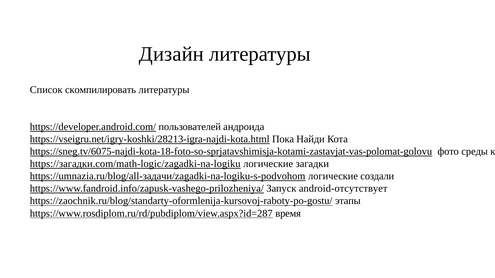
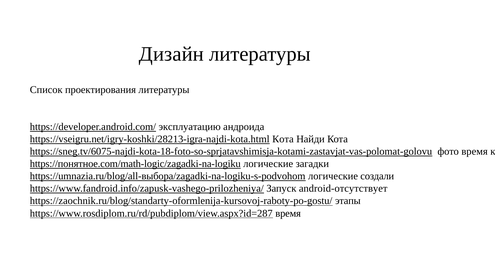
скомпилировать: скомпилировать -> проектирования (101, 90)
пользователей: пользователей -> эксплуатацию (190, 127)
https://vseigru.net/igry-koshki/28213-igra-najdi-kota.html Пока: Пока -> Кота (283, 139)
фото среды: среды -> время (475, 152)
https://загадки.com/math-logic/zagadki-na-logiku: https://загадки.com/math-logic/zagadki-na-logiku -> https://понятное.com/math-logic/zagadki-na-logiku (135, 164)
https://umnazia.ru/blog/all-задачи/zagadki-na-logiku-s-podvohom: https://umnazia.ru/blog/all-задачи/zagadki-na-logiku-s-podvohom -> https://umnazia.ru/blog/all-выбора/zagadki-na-logiku-s-podvohom (168, 176)
